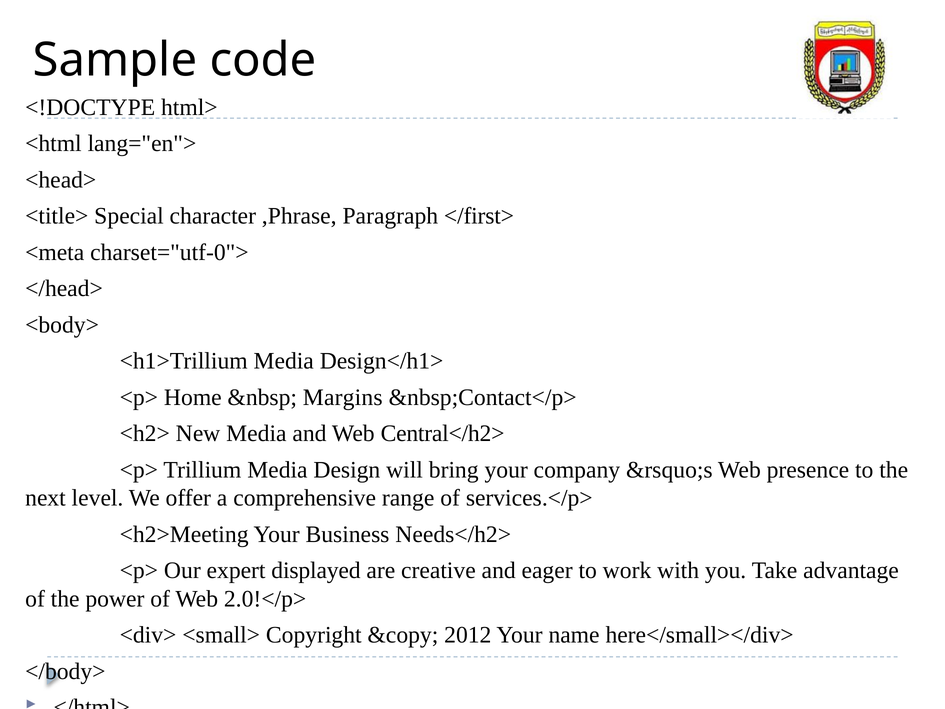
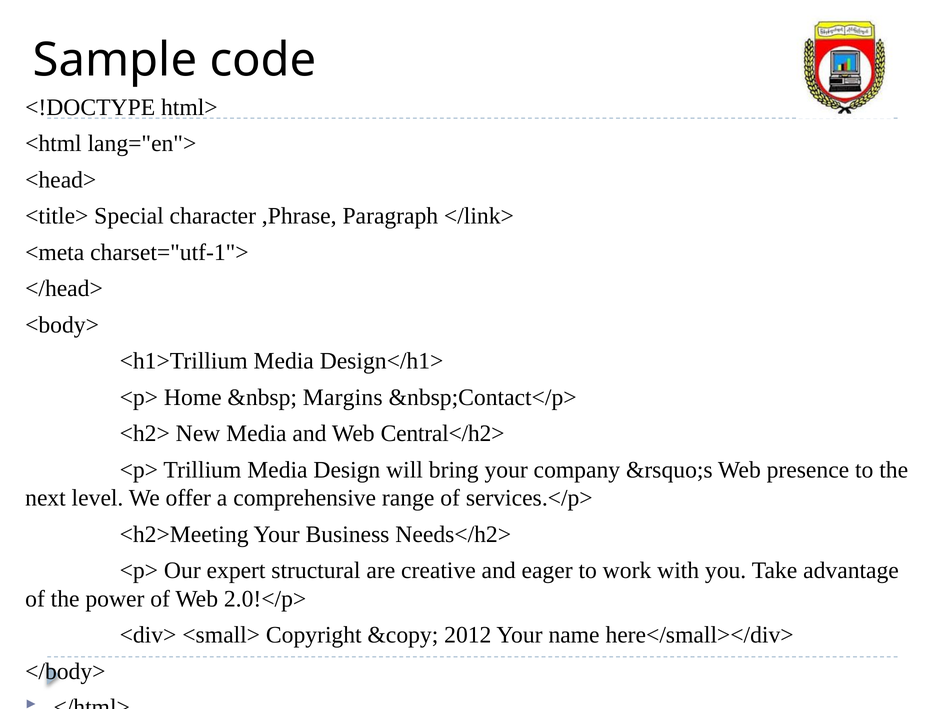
</first>: </first> -> </link> (479, 216)
charset="utf-0">: charset="utf-0"> -> charset="utf-1"> (169, 252)
displayed: displayed -> structural (316, 570)
